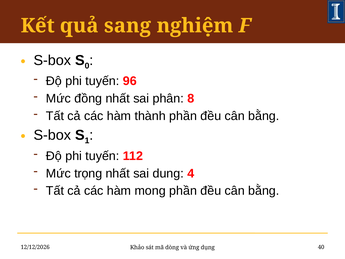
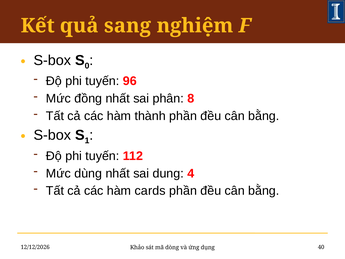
trọng: trọng -> dùng (88, 173)
mong: mong -> cards (150, 191)
